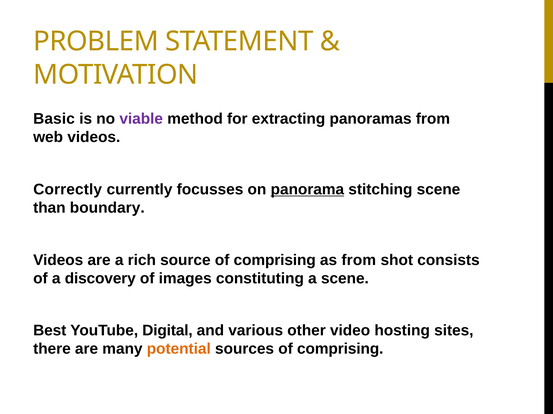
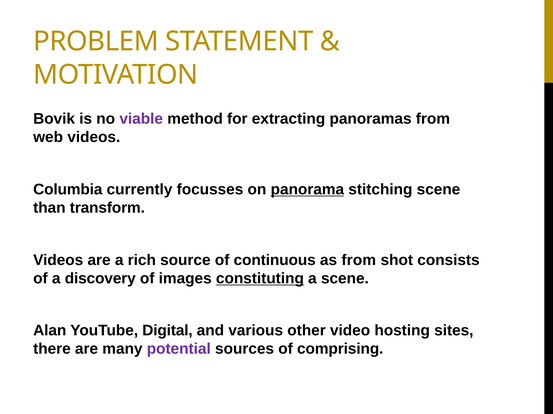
Basic: Basic -> Bovik (54, 119)
Correctly: Correctly -> Columbia (68, 190)
boundary: boundary -> transform (107, 208)
source of comprising: comprising -> continuous (275, 260)
constituting underline: none -> present (260, 279)
Best: Best -> Alan (50, 331)
potential colour: orange -> purple (179, 350)
